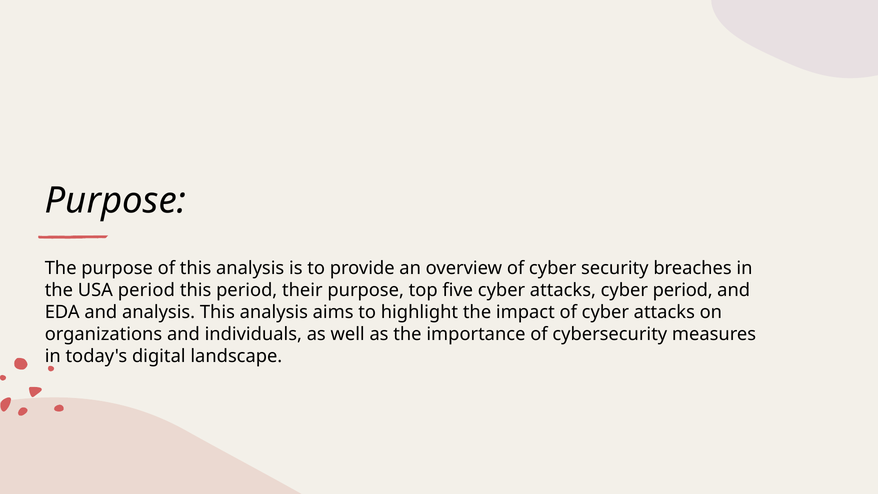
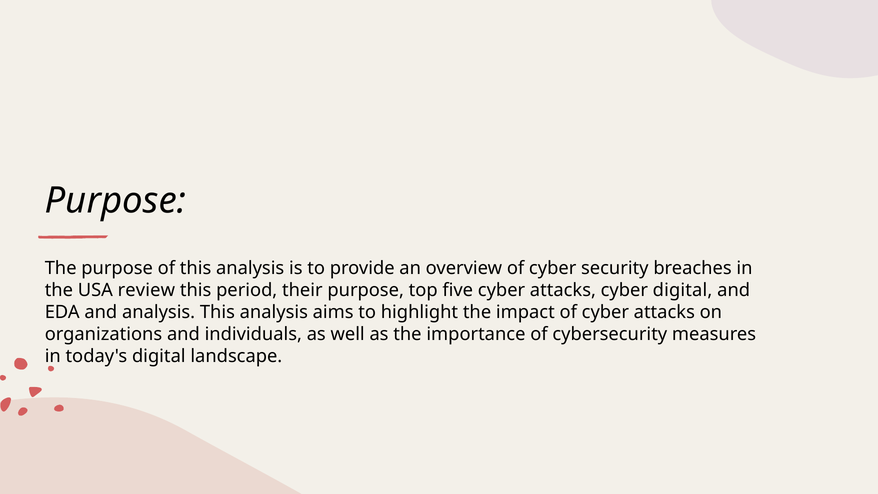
USA period: period -> review (146, 290)
cyber period: period -> digital (683, 290)
